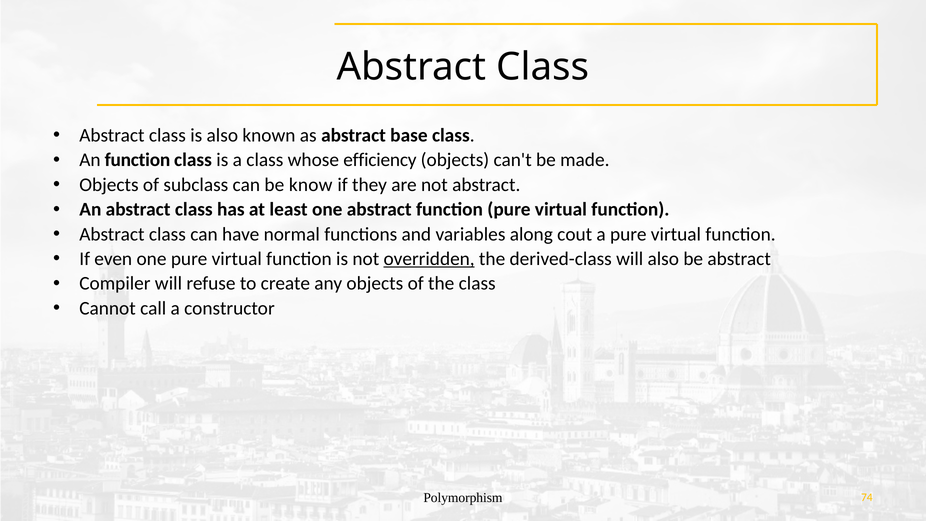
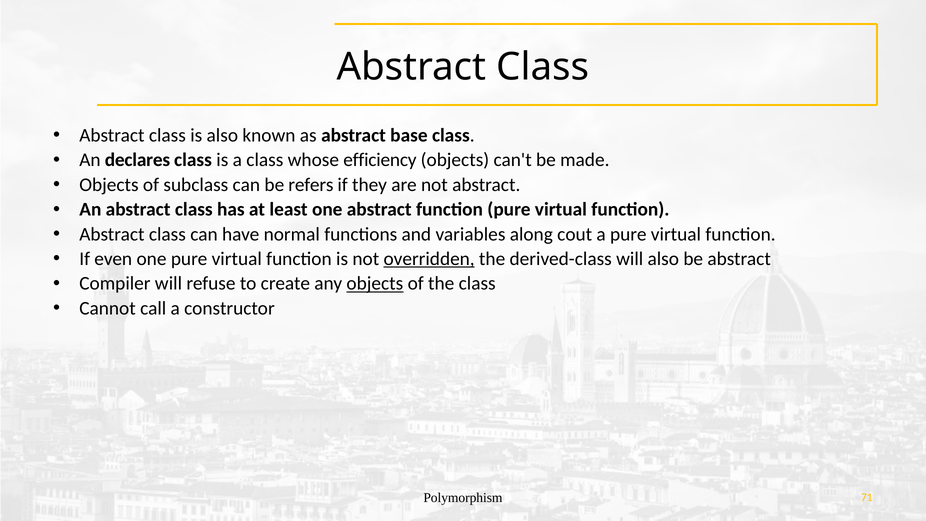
An function: function -> declares (137, 160)
know: know -> refers (311, 185)
objects underline: none -> present (375, 284)
74: 74 -> 71 (867, 497)
